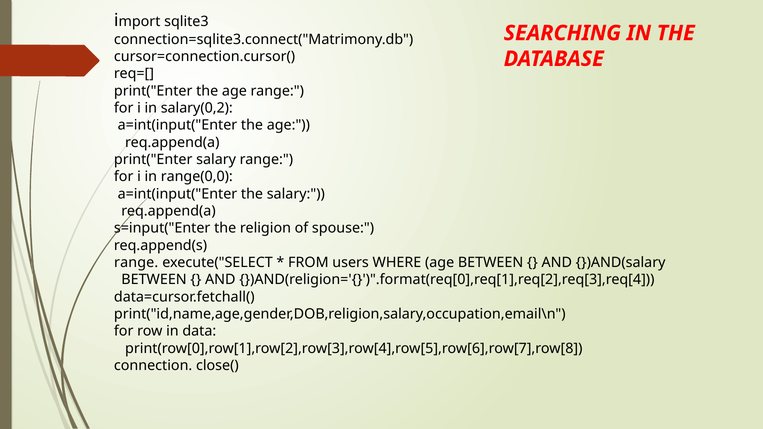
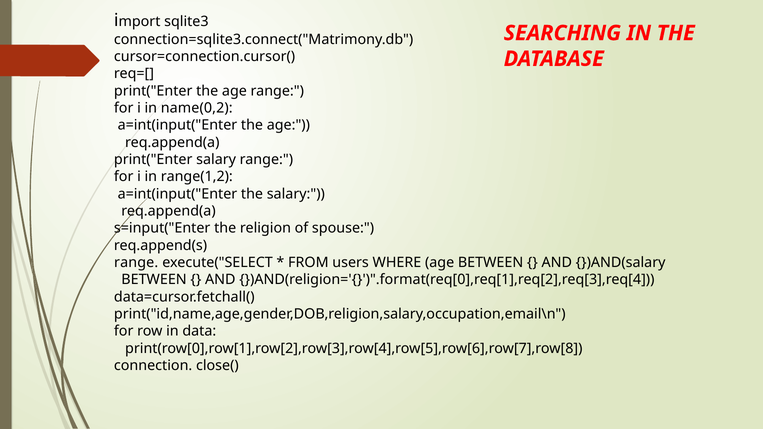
salary(0,2: salary(0,2 -> name(0,2 (197, 108)
range(0,0: range(0,0 -> range(1,2 (197, 177)
